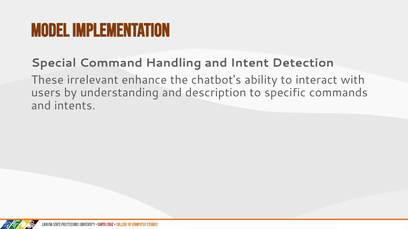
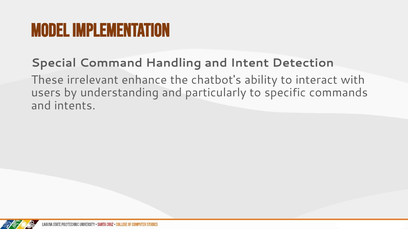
description: description -> particularly (216, 93)
